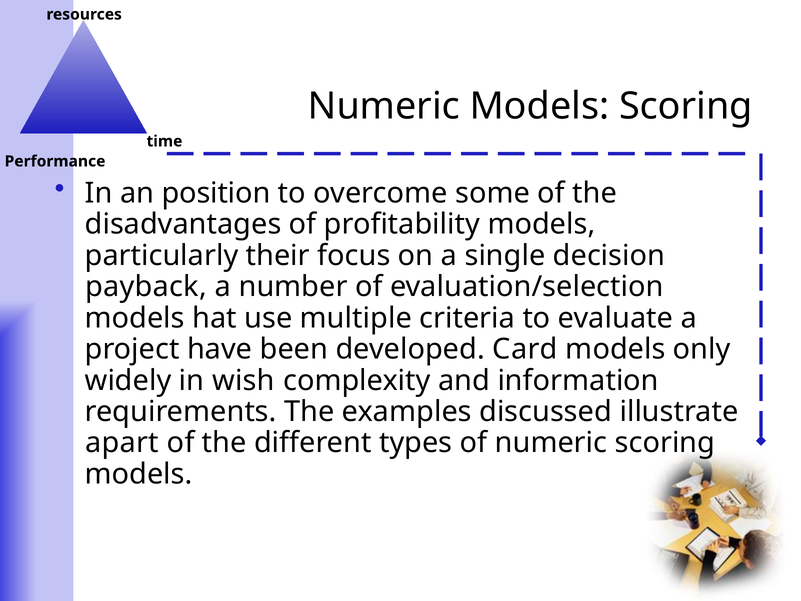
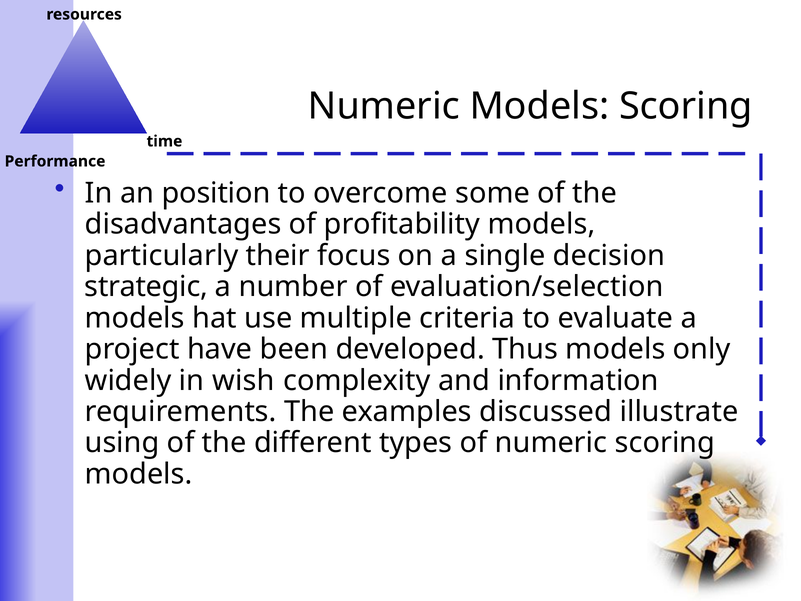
payback: payback -> strategic (146, 287)
Card: Card -> Thus (525, 349)
apart: apart -> using (122, 443)
